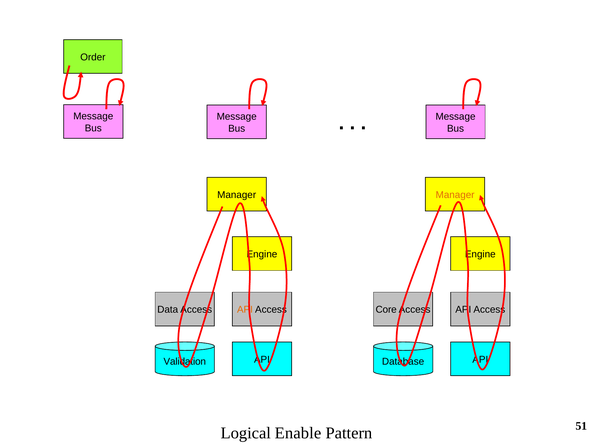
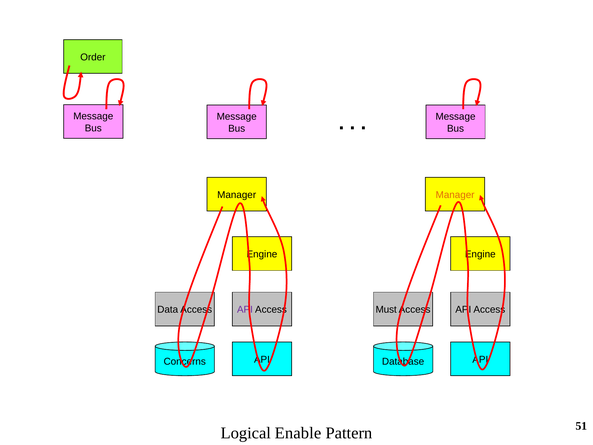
API colour: orange -> purple (245, 310)
Core: Core -> Must (386, 310)
Validation: Validation -> Concerns (185, 361)
